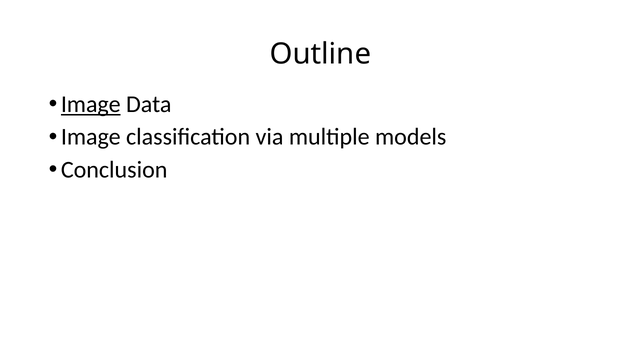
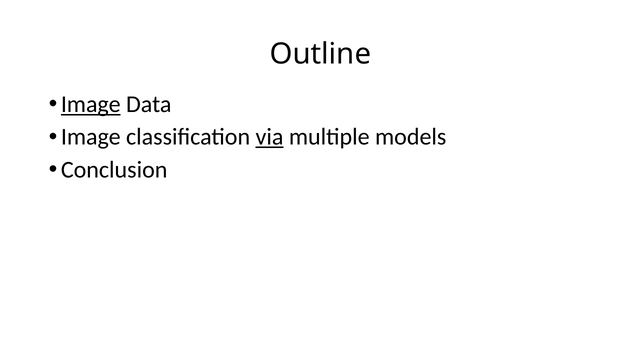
via underline: none -> present (270, 137)
